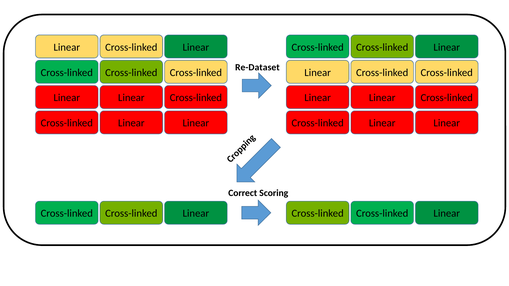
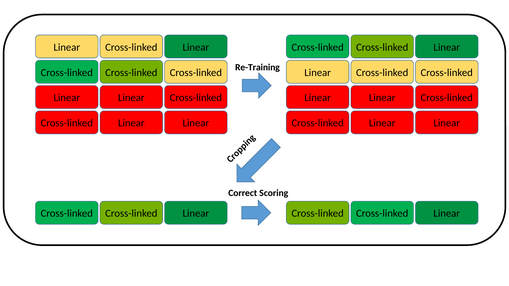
Re-Dataset: Re-Dataset -> Re-Training (257, 67)
